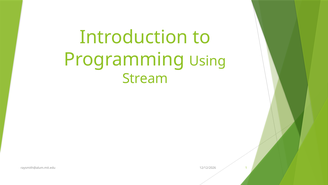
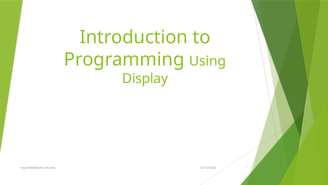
Stream: Stream -> Display (145, 78)
